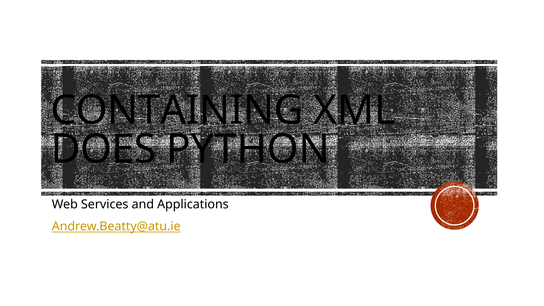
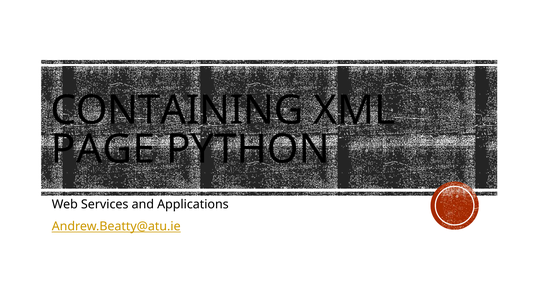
DOES: DOES -> PAGE (103, 149)
